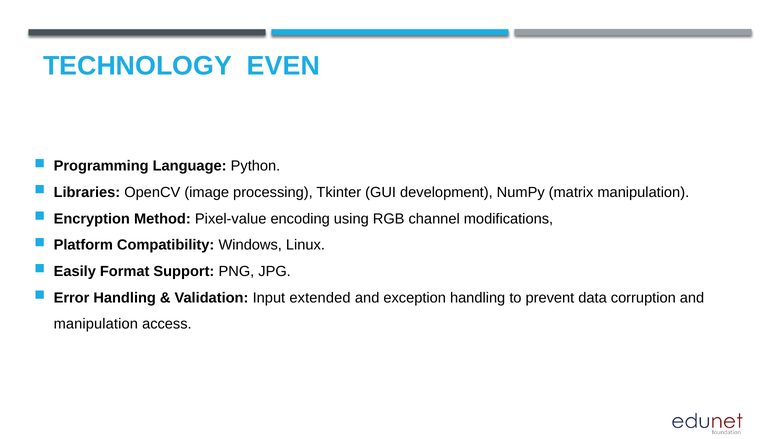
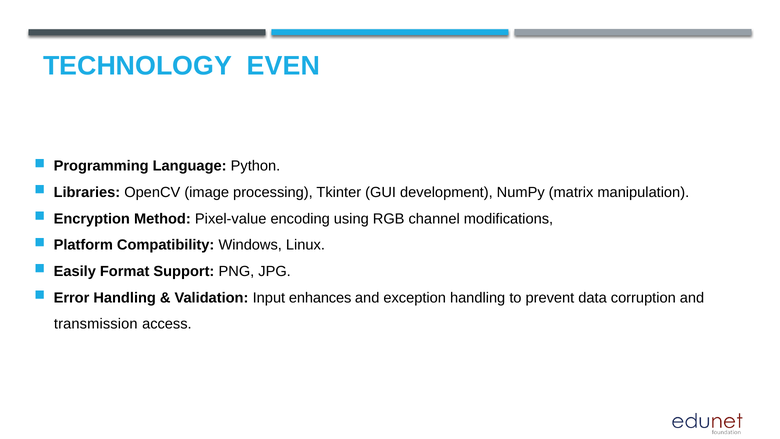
extended: extended -> enhances (320, 298)
manipulation: manipulation -> transmission (96, 324)
